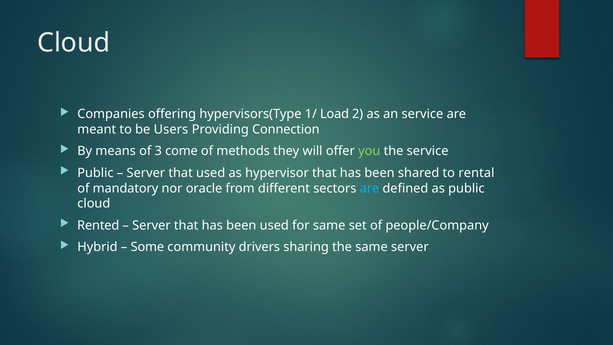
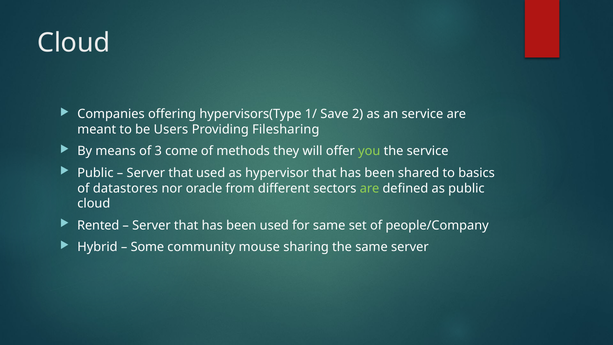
Load: Load -> Save (334, 114)
Connection: Connection -> Filesharing (286, 129)
rental: rental -> basics (477, 173)
mandatory: mandatory -> datastores (125, 188)
are colour: light blue -> light green (370, 188)
drivers: drivers -> mouse (259, 247)
